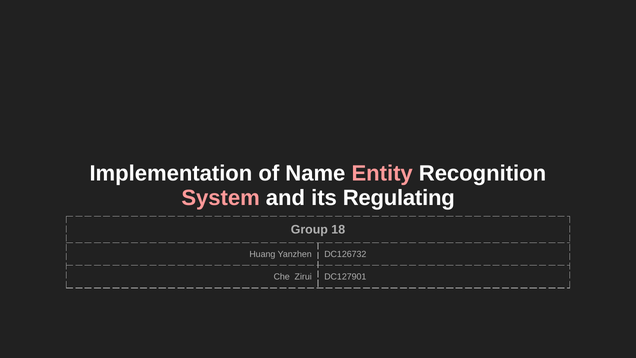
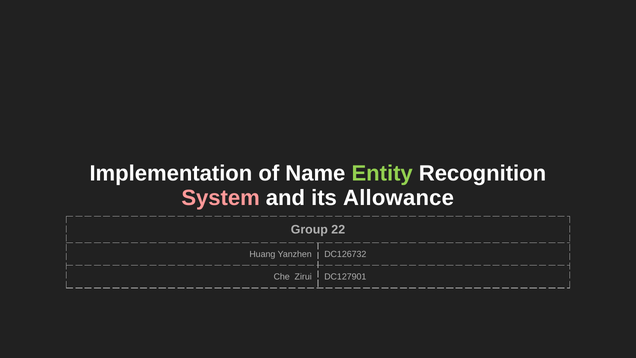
Entity colour: pink -> light green (382, 173)
Regulating: Regulating -> Allowance (399, 198)
18: 18 -> 22 (338, 230)
